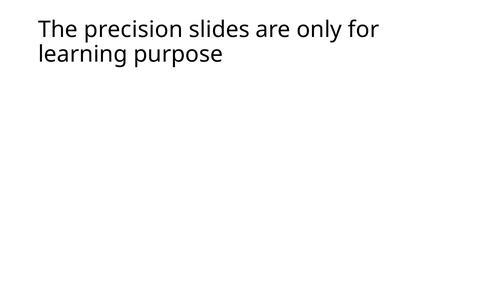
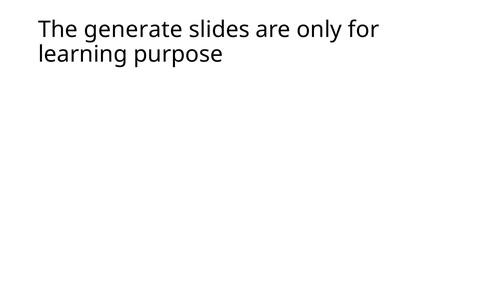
precision: precision -> generate (133, 30)
